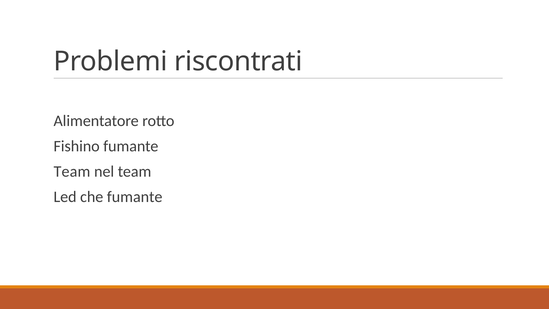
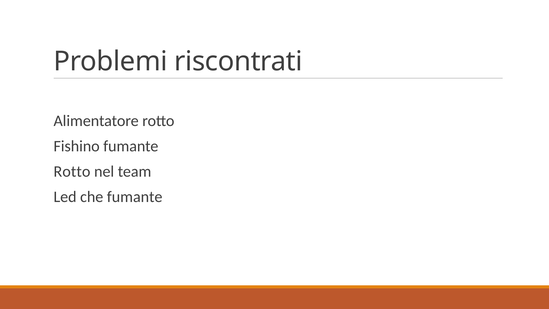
Team: Team -> Rotto (72, 171)
